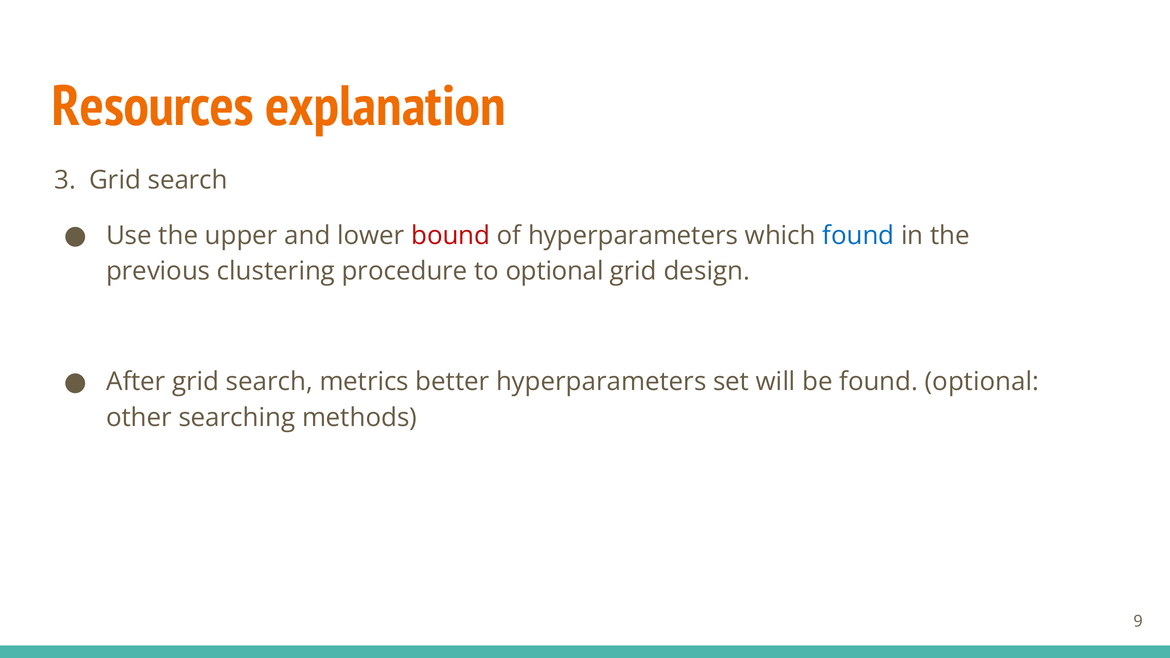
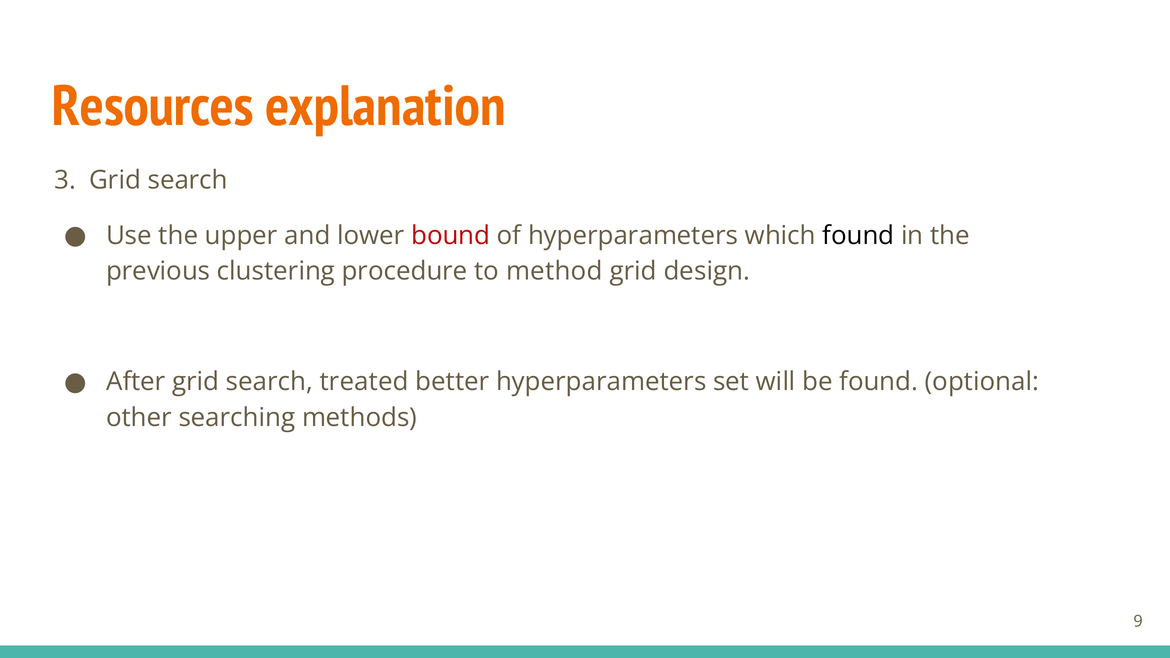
found colour: blue -> black (858, 236)
to optional: optional -> method (554, 271)
metrics: metrics -> treated (364, 382)
